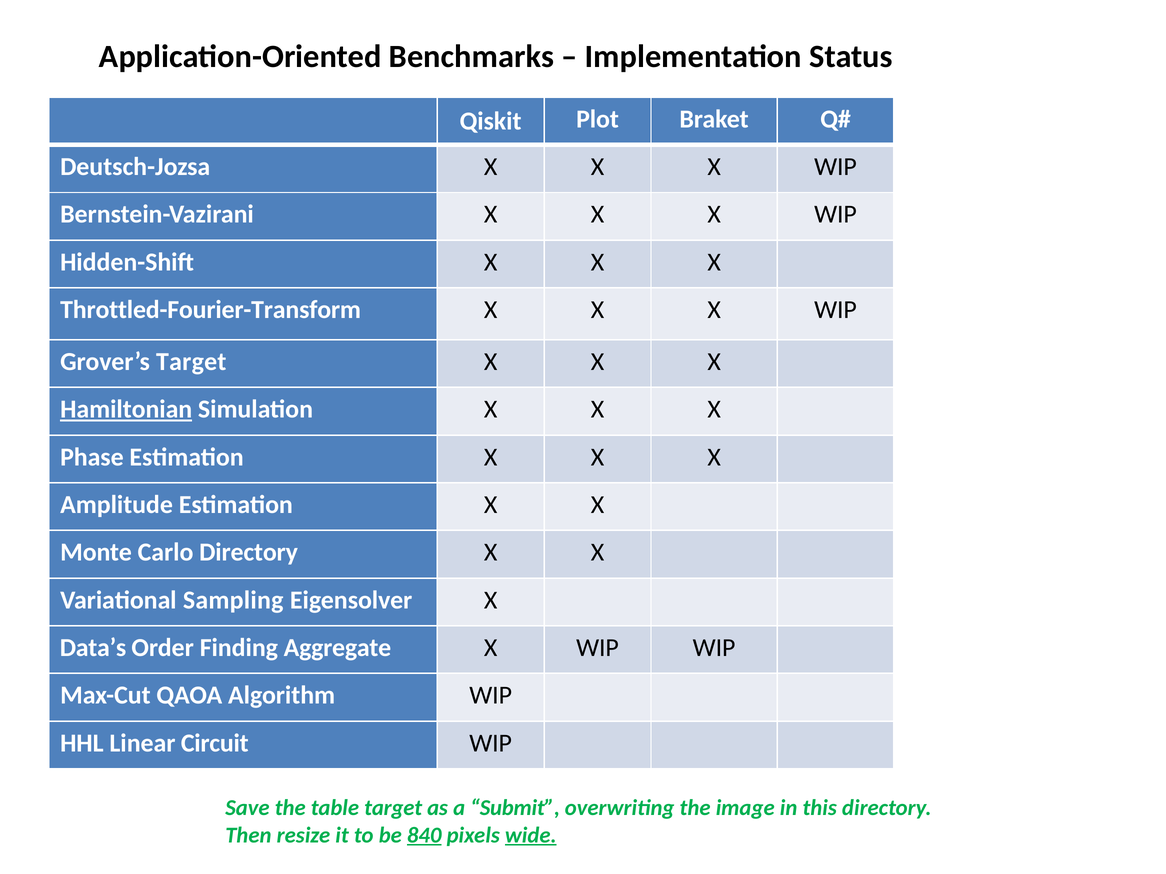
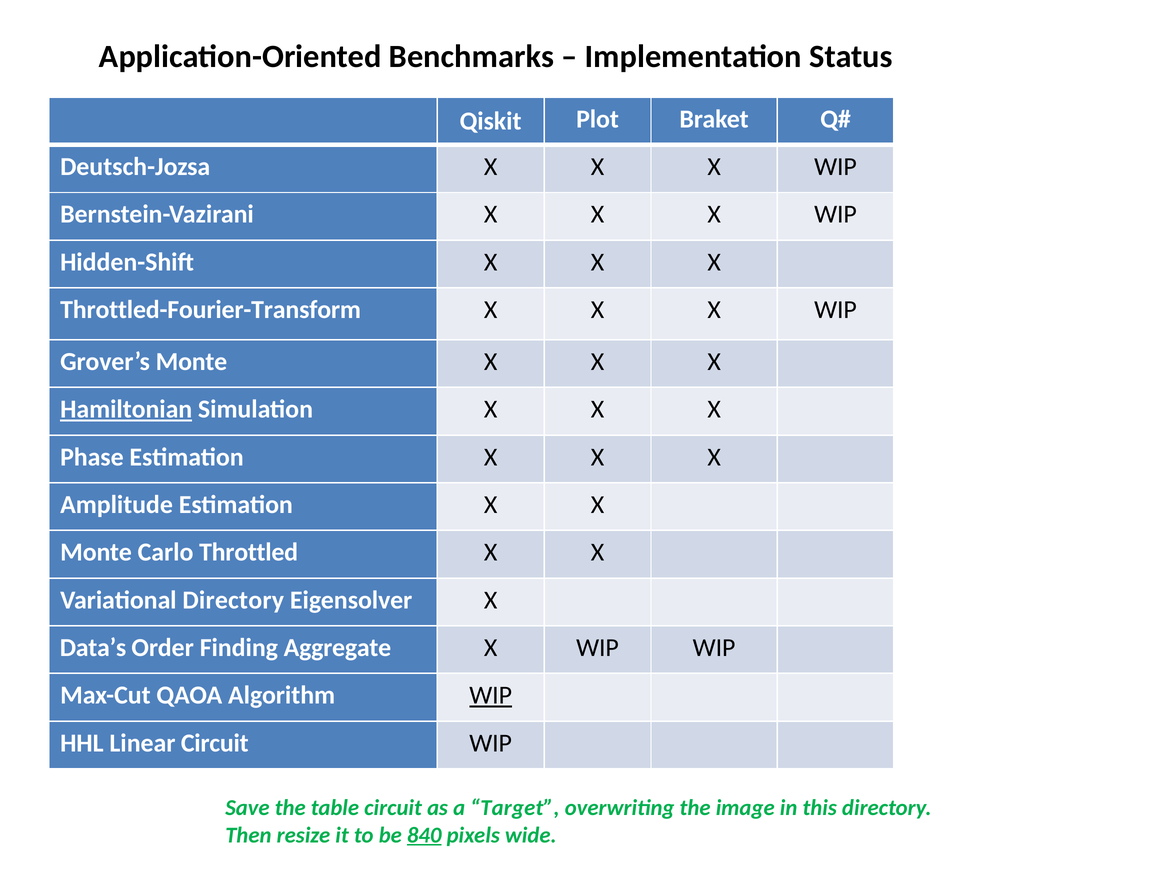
Grover’s Target: Target -> Monte (191, 362)
Carlo Directory: Directory -> Throttled (249, 553)
Variational Sampling: Sampling -> Directory (233, 600)
WIP underline: none -> present (491, 696)
table target: target -> circuit (393, 808)
Submit: Submit -> Target (515, 808)
wide underline: present -> none (531, 836)
